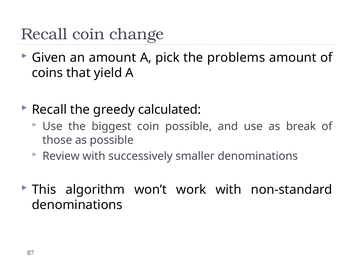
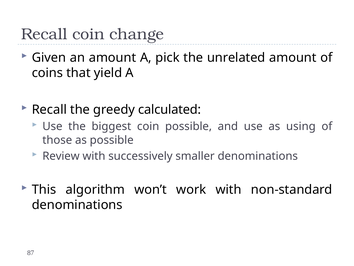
problems: problems -> unrelated (236, 58)
break: break -> using (301, 126)
